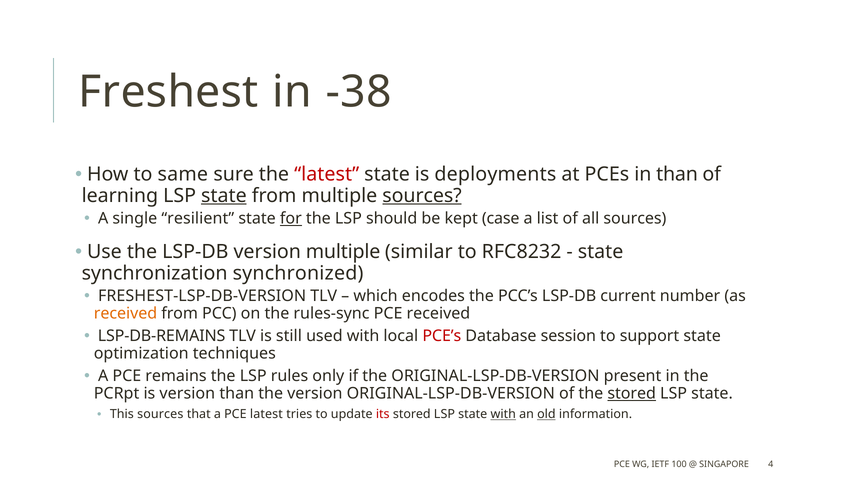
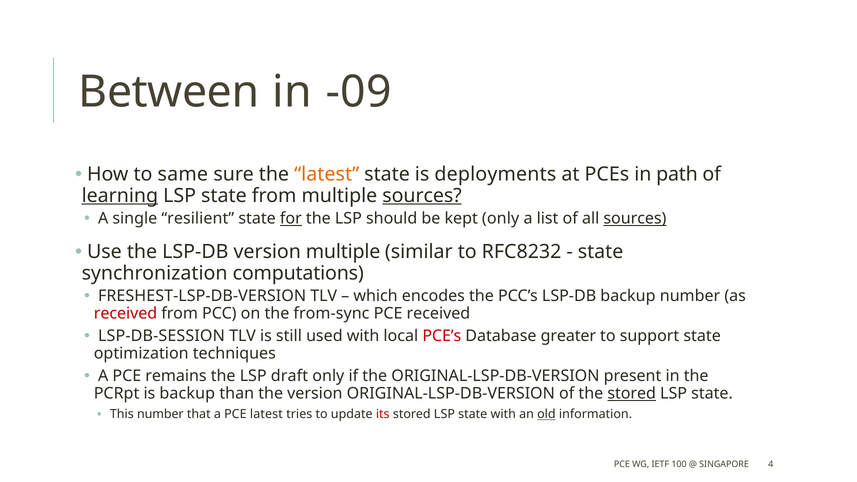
Freshest: Freshest -> Between (169, 92)
-38: -38 -> -09 (359, 92)
latest colour: red -> orange (327, 174)
in than: than -> path (677, 174)
learning underline: none -> present (120, 196)
state underline: present -> none (224, 196)
kept case: case -> only (501, 218)
sources underline: none -> present (635, 218)
synchronized: synchronized -> computations (298, 273)
LSP-DB current: current -> backup (628, 296)
received colour: orange -> red (126, 313)
rules-sync: rules-sync -> from-sync (331, 313)
LSP-DB-REMAINS: LSP-DB-REMAINS -> LSP-DB-SESSION (161, 336)
session: session -> greater (568, 336)
rules: rules -> draft (289, 376)
is version: version -> backup (187, 394)
This sources: sources -> number (160, 414)
with underline: present -> none (503, 414)
